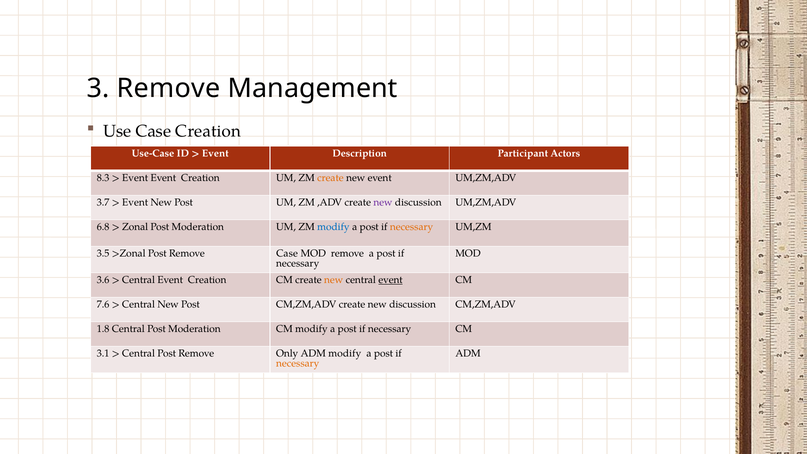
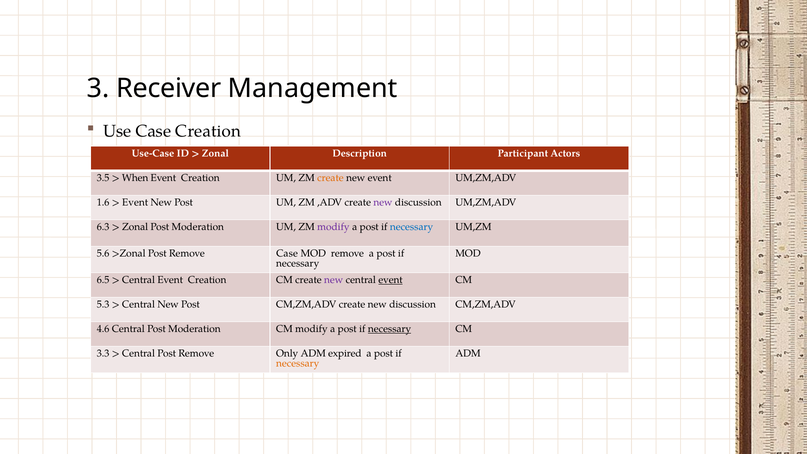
3 Remove: Remove -> Receiver (169, 89)
Event: Event -> Zonal (215, 153)
8.3: 8.3 -> 3.5 (103, 178)
Event: Event -> When (135, 178)
3.7: 3.7 -> 1.6 (103, 202)
6.8: 6.8 -> 6.3 (103, 227)
modify colour: blue -> purple (333, 227)
necessary colour: orange -> blue (412, 227)
3.5: 3.5 -> 5.6 (103, 253)
3.6: 3.6 -> 6.5 (103, 280)
new colour: orange -> purple (334, 280)
7.6: 7.6 -> 5.3 (103, 304)
1.8: 1.8 -> 4.6 (103, 329)
necessary underline: none -> present (390, 329)
3.1: 3.1 -> 3.3 (103, 353)
ADM modify: modify -> expired (345, 353)
